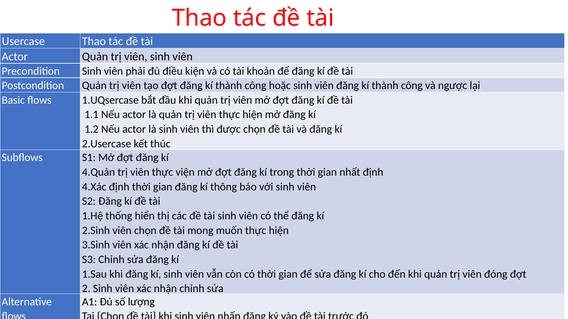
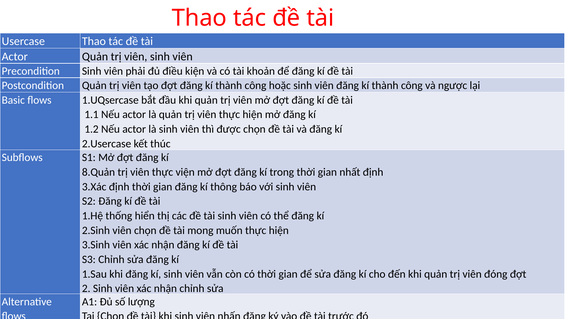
4.Quản: 4.Quản -> 8.Quản (99, 172)
4.Xác: 4.Xác -> 3.Xác (94, 187)
